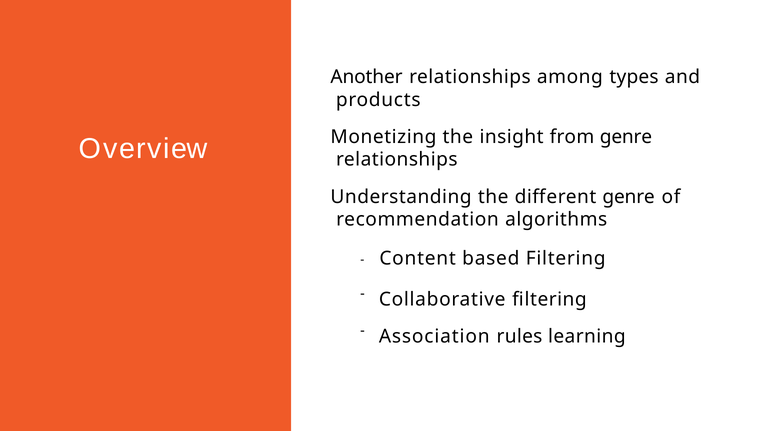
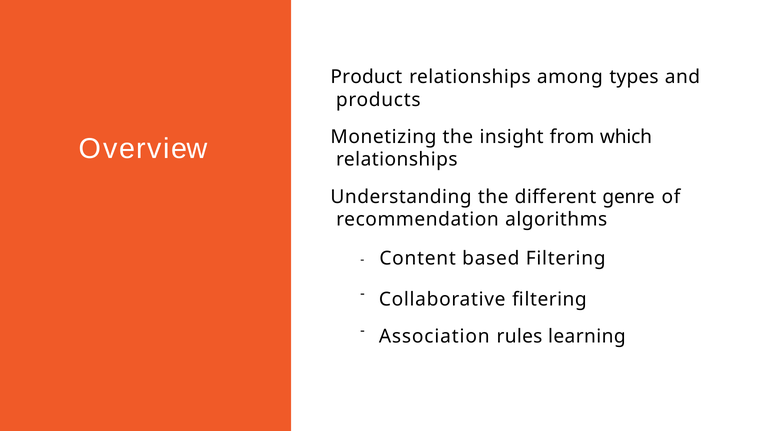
Another: Another -> Product (366, 77)
from genre: genre -> which (626, 137)
